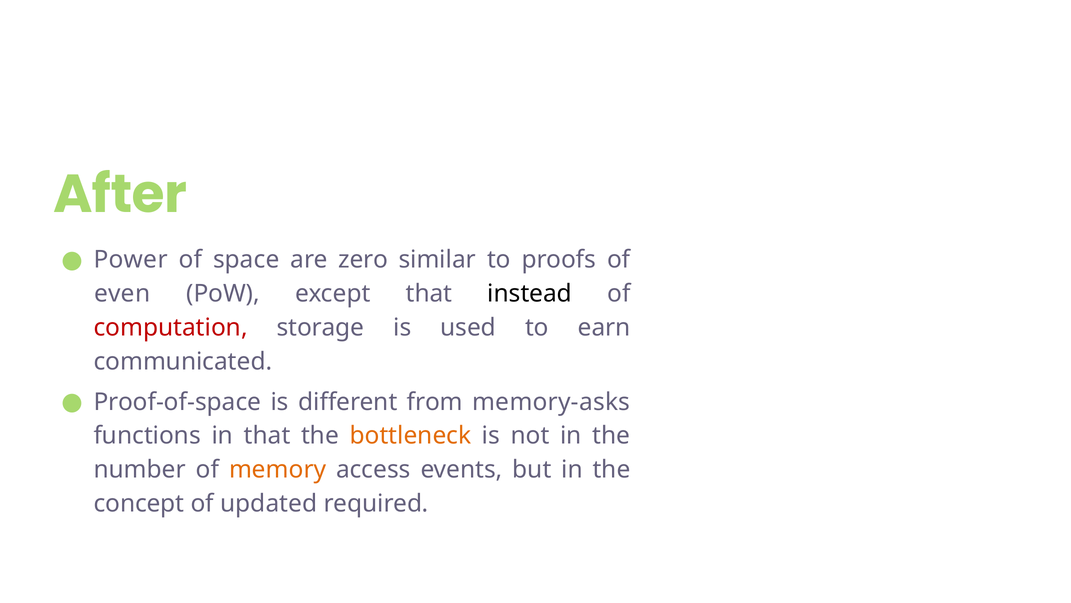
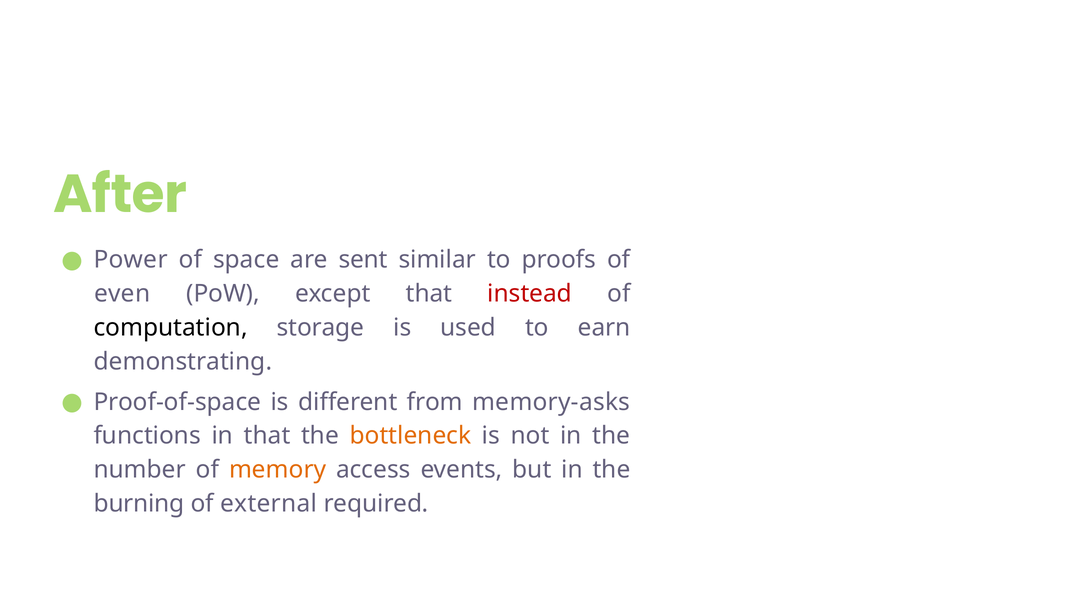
zero: zero -> sent (363, 260)
instead colour: black -> red (530, 293)
computation colour: red -> black (171, 327)
communicated: communicated -> demonstrating (183, 361)
concept: concept -> burning (139, 503)
updated: updated -> external (269, 503)
